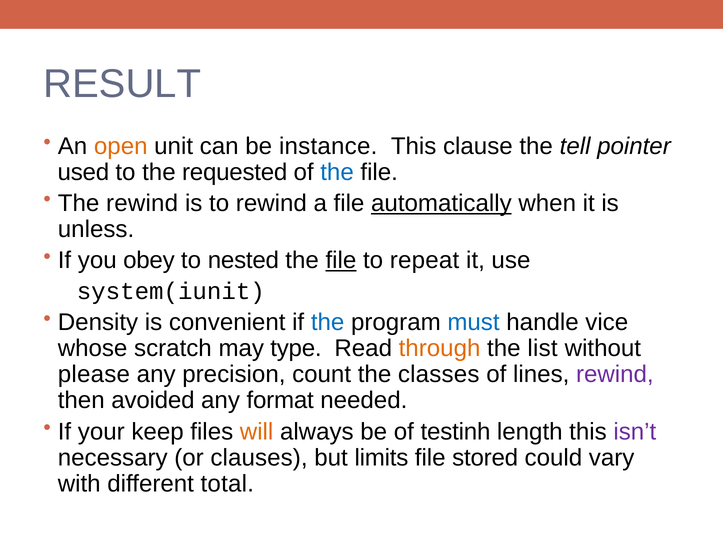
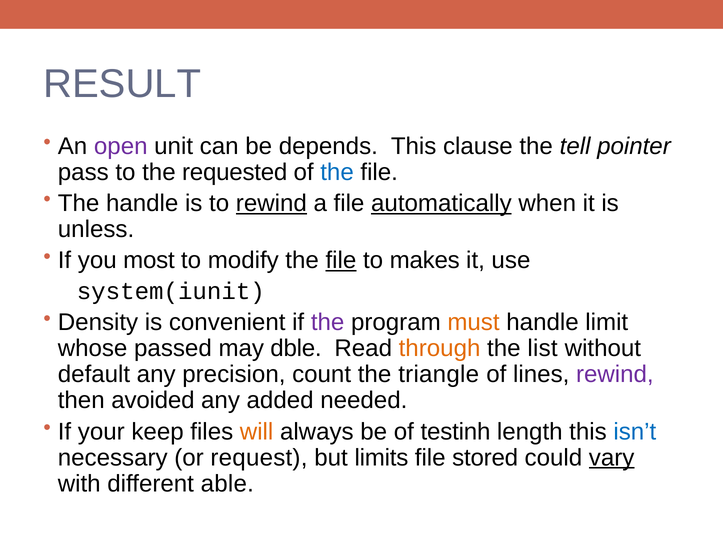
open colour: orange -> purple (121, 146)
instance: instance -> depends (328, 146)
used: used -> pass (83, 172)
The rewind: rewind -> handle (142, 203)
rewind underline: none -> present (271, 203)
obey: obey -> most (149, 260)
nested: nested -> modify (243, 260)
repeat: repeat -> makes (425, 260)
the colour: blue -> purple (328, 323)
must colour: blue -> orange (473, 323)
vice: vice -> limit (607, 323)
scratch: scratch -> passed (173, 349)
type: type -> dble (296, 349)
please: please -> default (94, 375)
classes: classes -> triangle (439, 375)
format: format -> added (280, 401)
isn’t colour: purple -> blue (635, 432)
clauses: clauses -> request (259, 458)
vary underline: none -> present (612, 458)
total: total -> able (227, 484)
